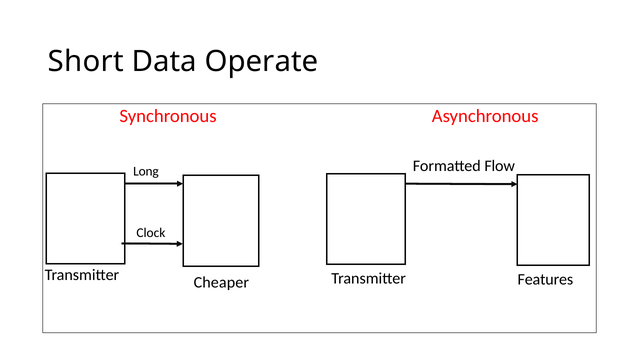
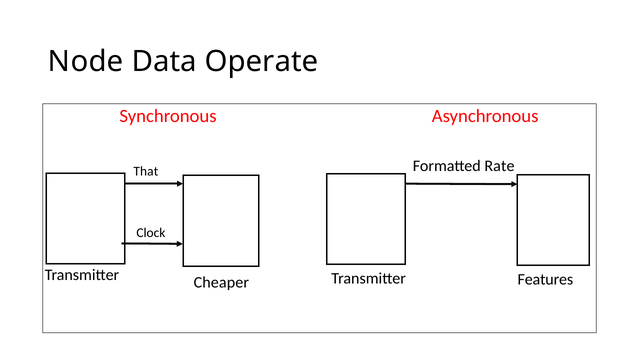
Short: Short -> Node (86, 61)
Flow: Flow -> Rate (499, 166)
Long: Long -> That (146, 171)
